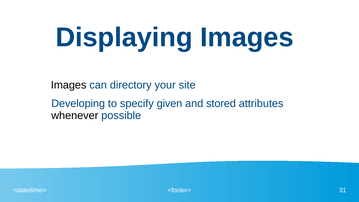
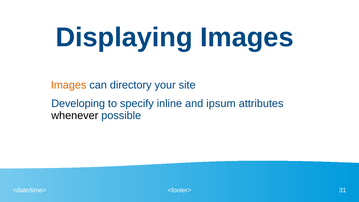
Images colour: black -> orange (69, 85)
given: given -> inline (169, 103)
stored: stored -> ipsum (221, 103)
